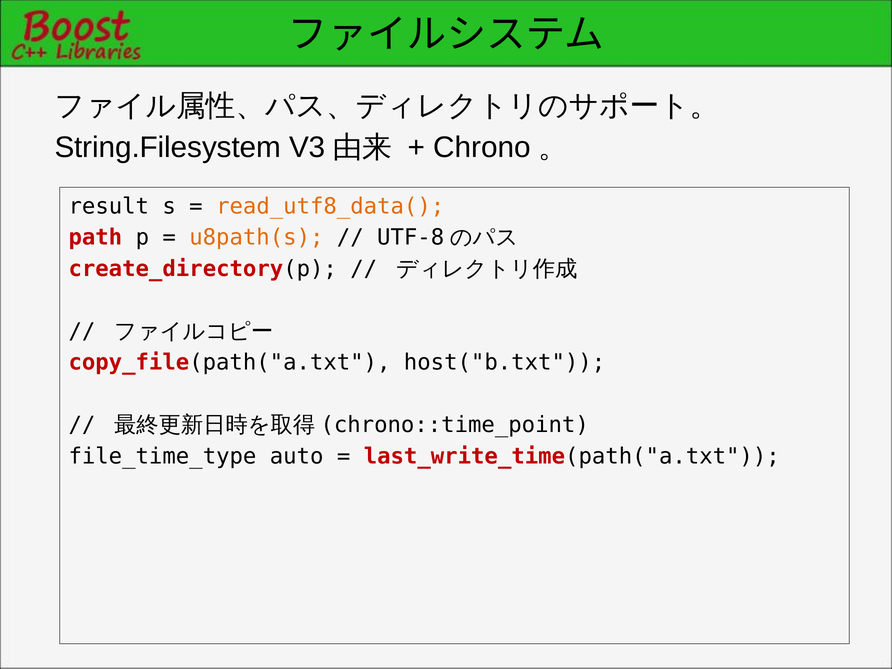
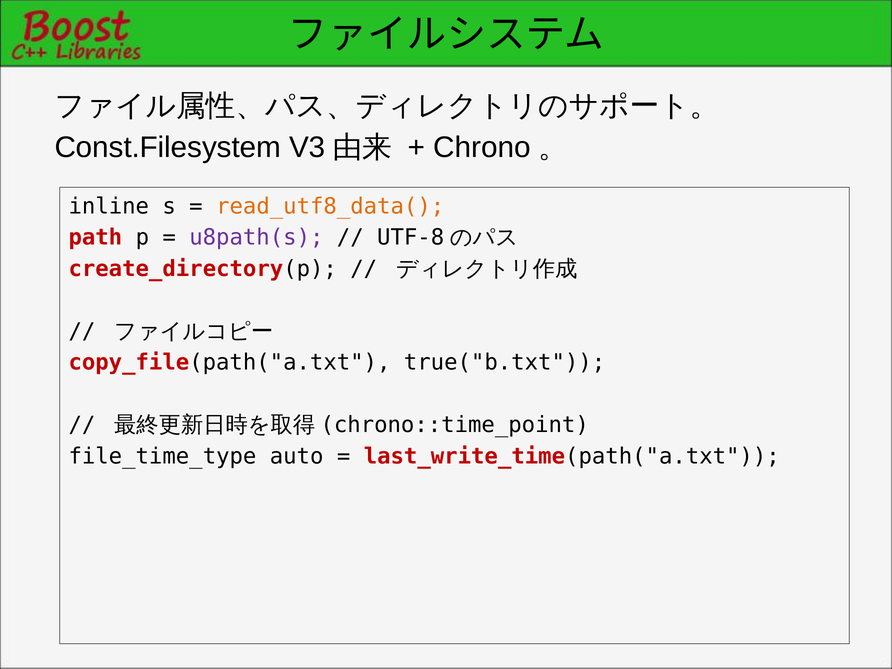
String.Filesystem: String.Filesystem -> Const.Filesystem (168, 148)
result: result -> inline (109, 206)
u8path(s colour: orange -> purple (256, 238)
host("b.txt: host("b.txt -> true("b.txt (505, 363)
